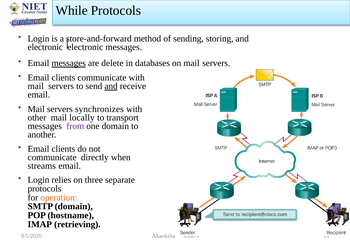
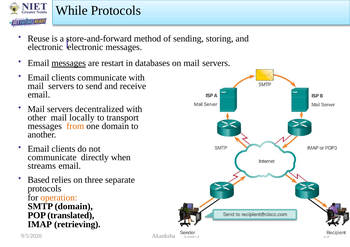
Login: Login -> Reuse (39, 39)
delete: delete -> restart (113, 63)
and underline: present -> none (111, 86)
synchronizes: synchronizes -> decentralized (99, 109)
from colour: purple -> orange (75, 126)
Login: Login -> Based (39, 180)
hostname: hostname -> translated (71, 216)
